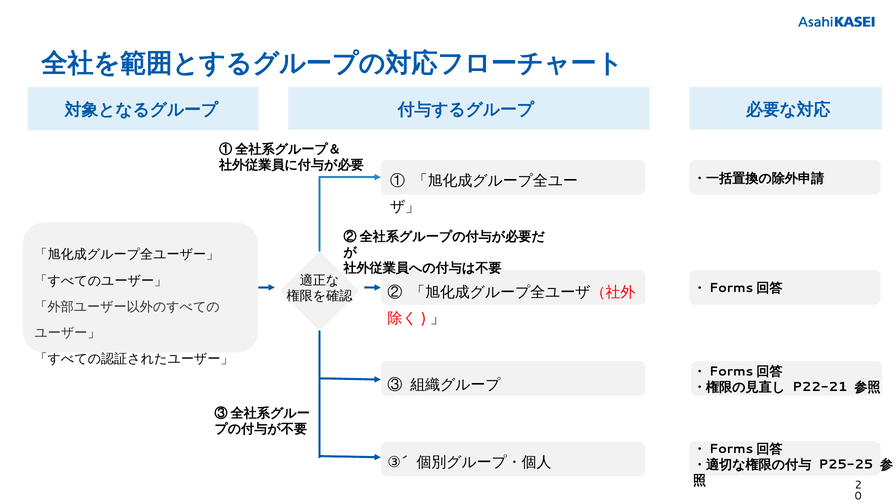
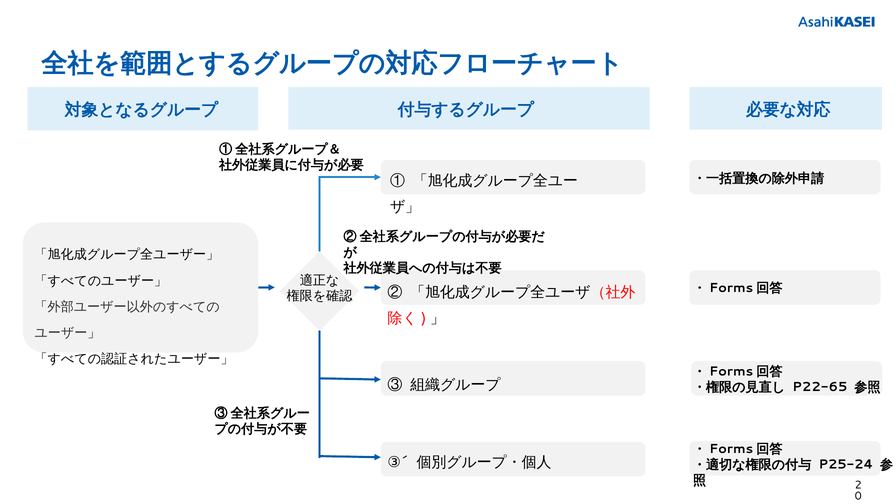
P22-21: P22-21 -> P22-65 (820, 387)
P25-25: P25-25 -> P25-24 (846, 465)
